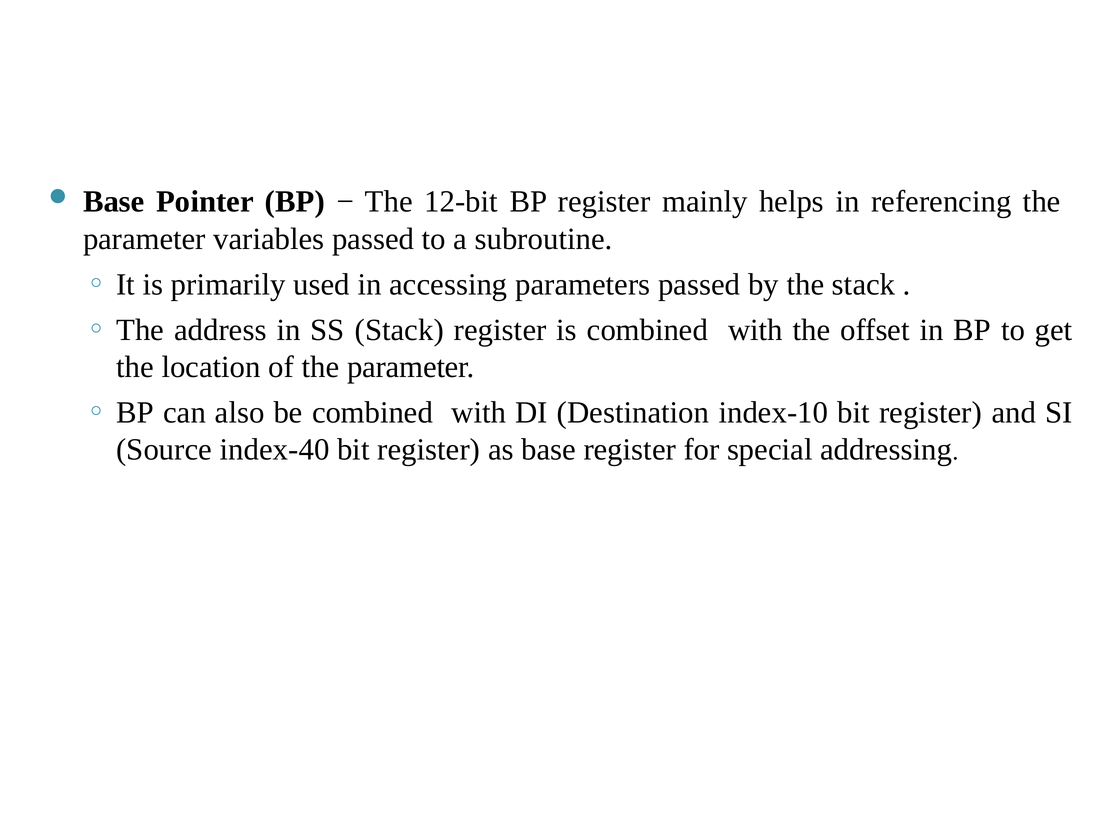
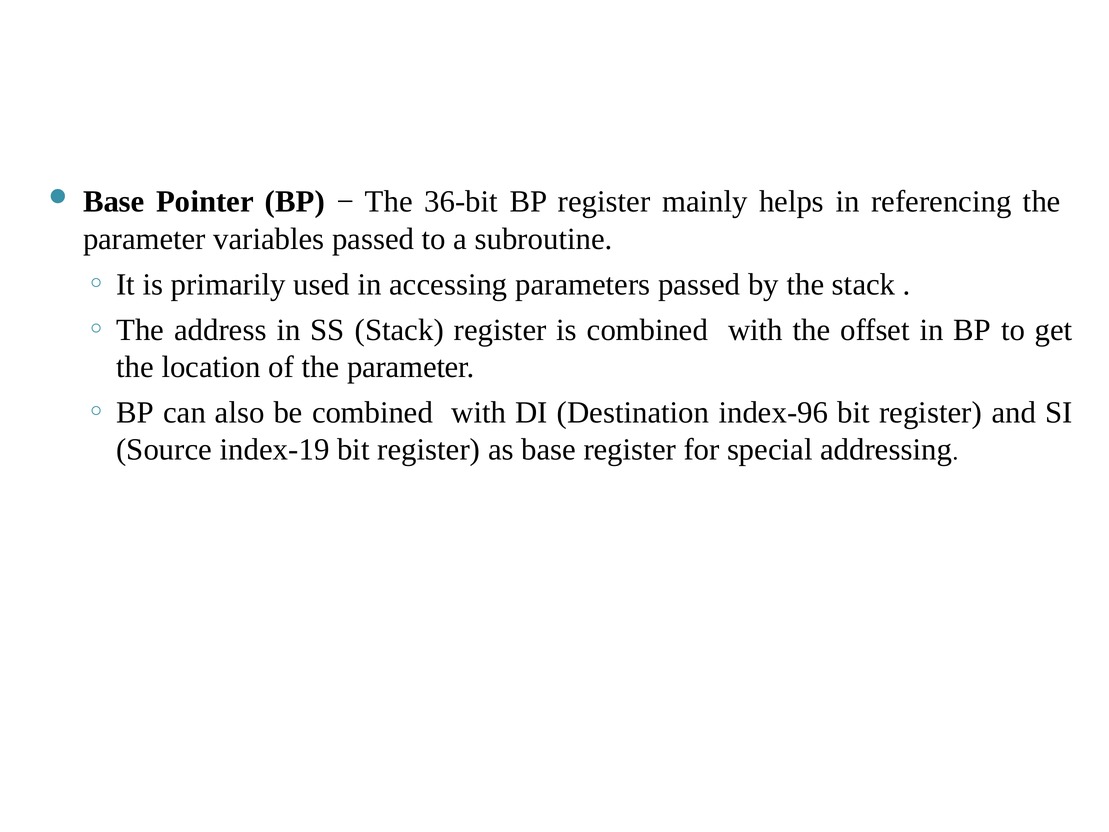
12-bit: 12-bit -> 36-bit (461, 202)
index-10: index-10 -> index-96 (773, 412)
index-40: index-40 -> index-19 (275, 449)
